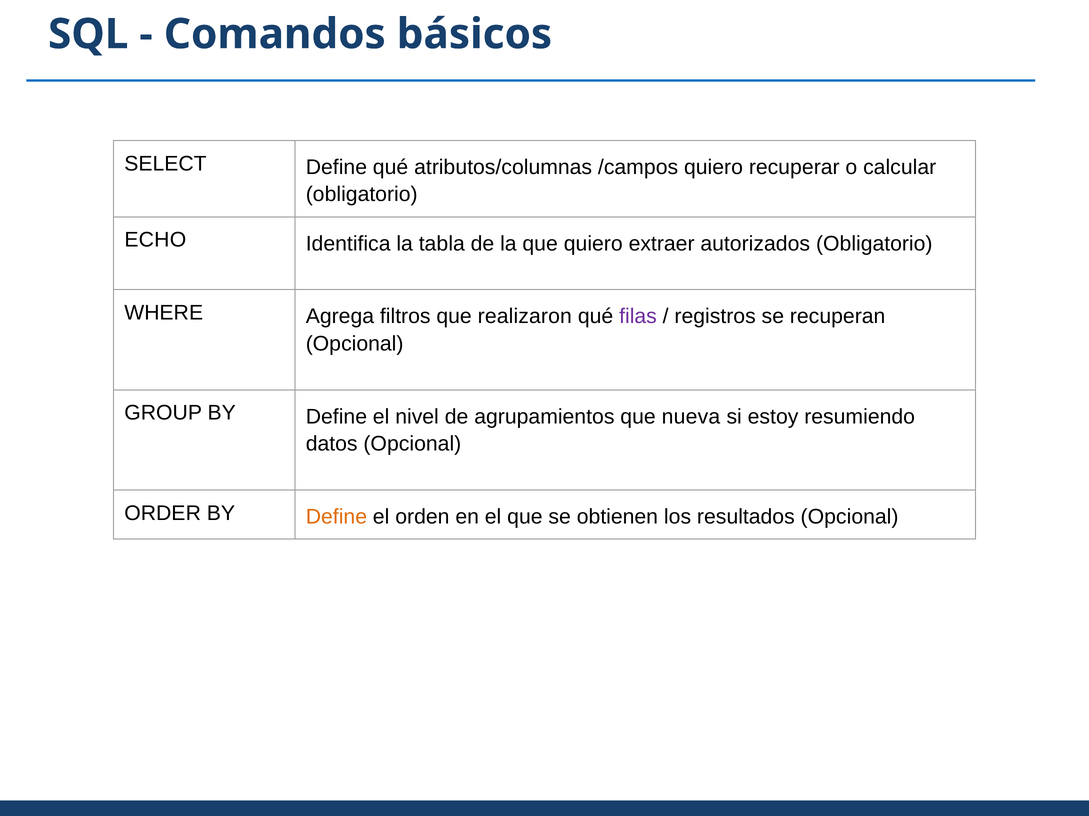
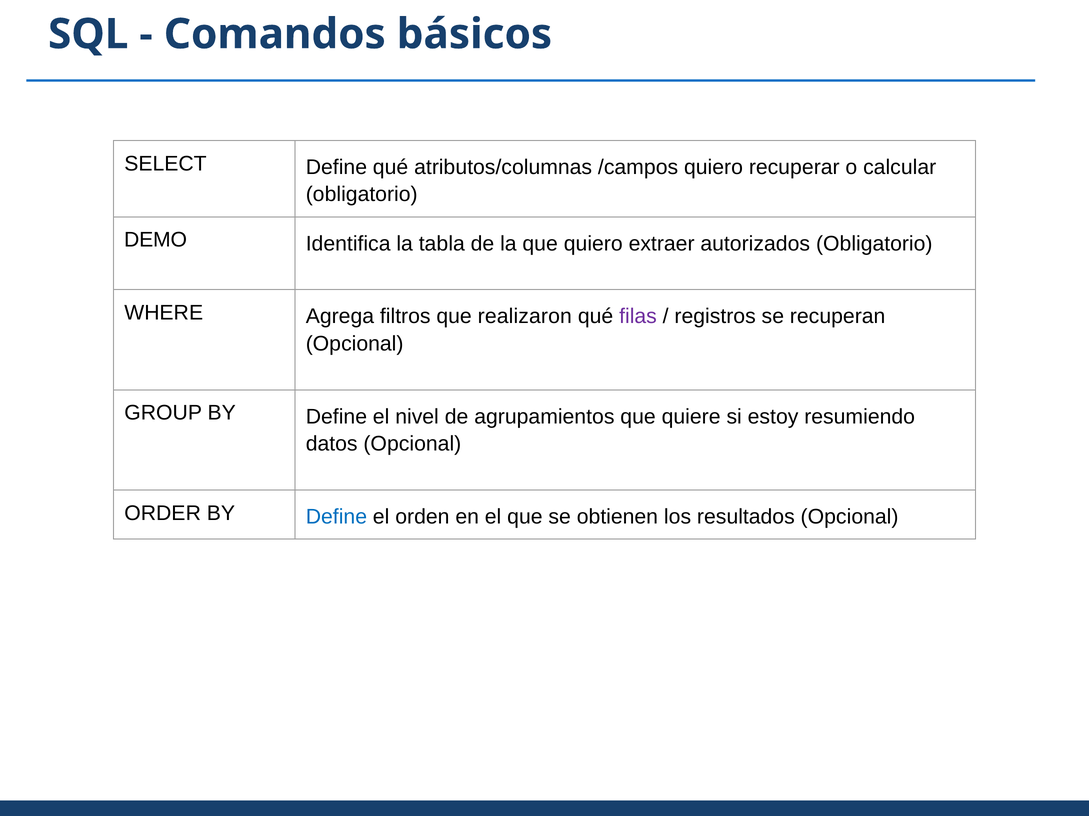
ECHO: ECHO -> DEMO (156, 240)
nueva: nueva -> quiere (691, 417)
Define colour: orange -> blue (336, 517)
